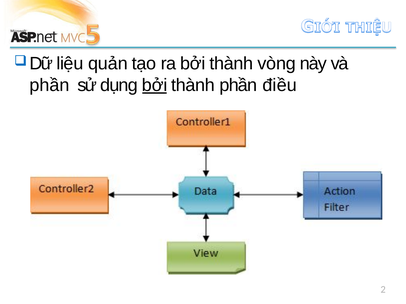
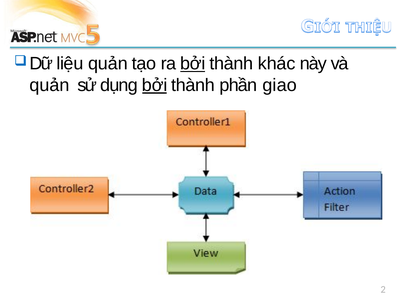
bởi underline: none -> present (193, 64)
vòng: vòng -> khác (277, 64)
phần: phần -> quản (49, 85)
điều: điều -> giao (280, 85)
